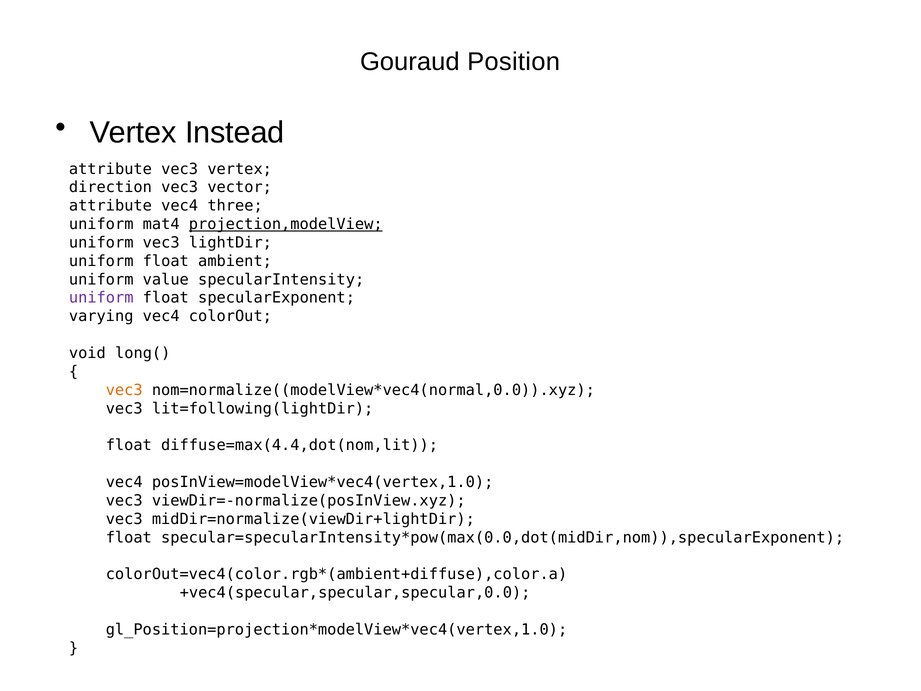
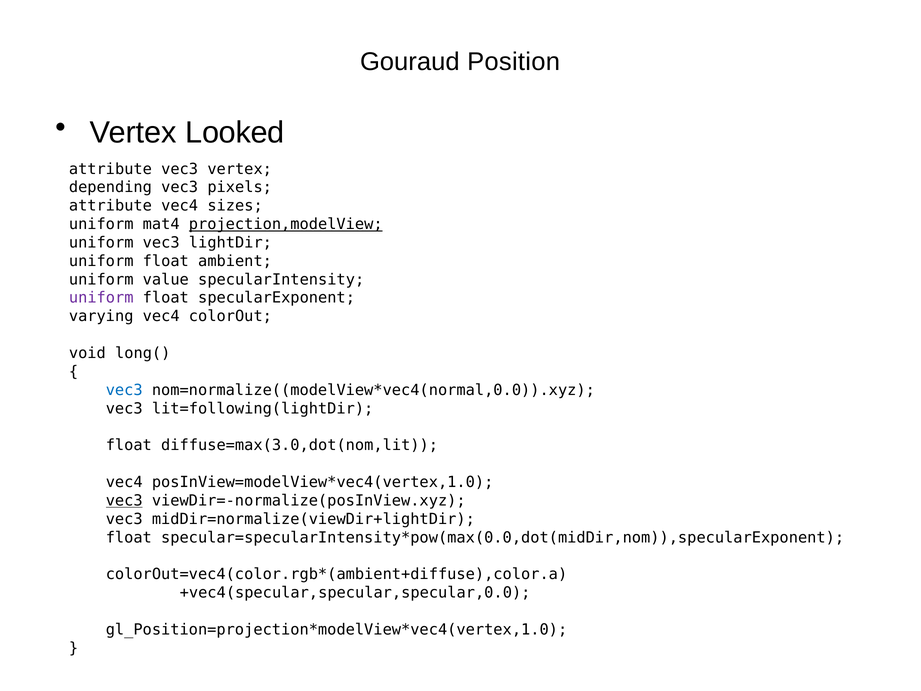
Instead: Instead -> Looked (235, 133)
direction: direction -> depending (110, 187)
vector: vector -> pixels (240, 187)
three: three -> sizes (235, 206)
vec3 colour: orange -> blue (124, 390)
diffuse=max(4.4,dot(nom,lit: diffuse=max(4.4,dot(nom,lit -> diffuse=max(3.0,dot(nom,lit (300, 445)
vec3 underline: none -> present (124, 500)
